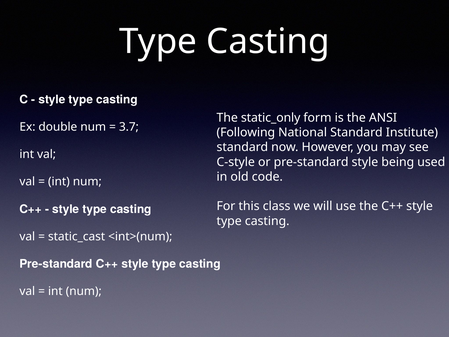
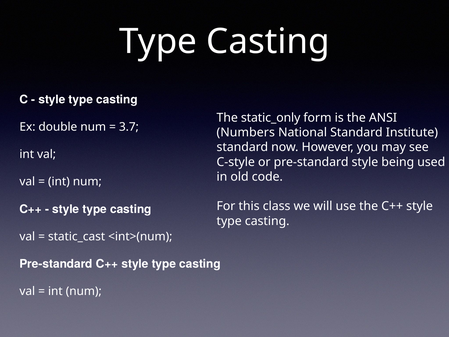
Following: Following -> Numbers (246, 132)
